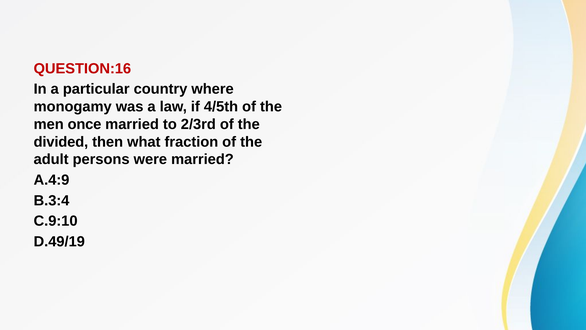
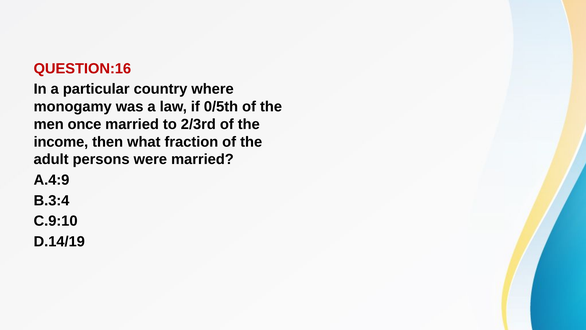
4/5th: 4/5th -> 0/5th (221, 107)
divided: divided -> income (61, 142)
D.49/19: D.49/19 -> D.14/19 (59, 241)
